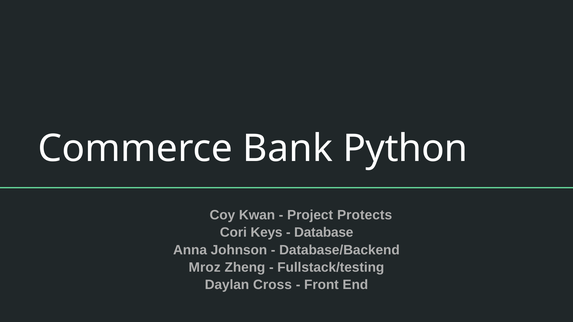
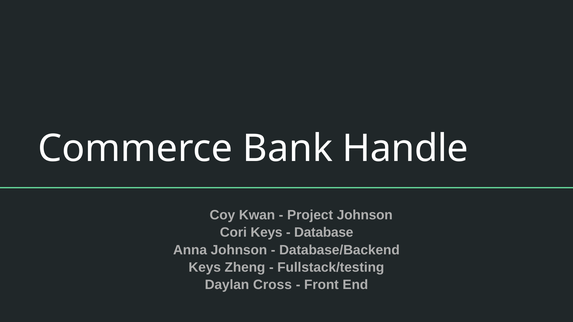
Python: Python -> Handle (405, 149)
Project Protects: Protects -> Johnson (365, 215)
Mroz: Mroz -> Keys (205, 268)
